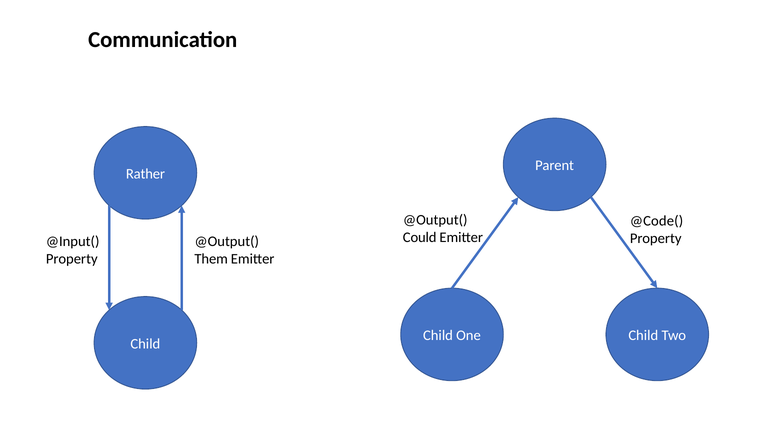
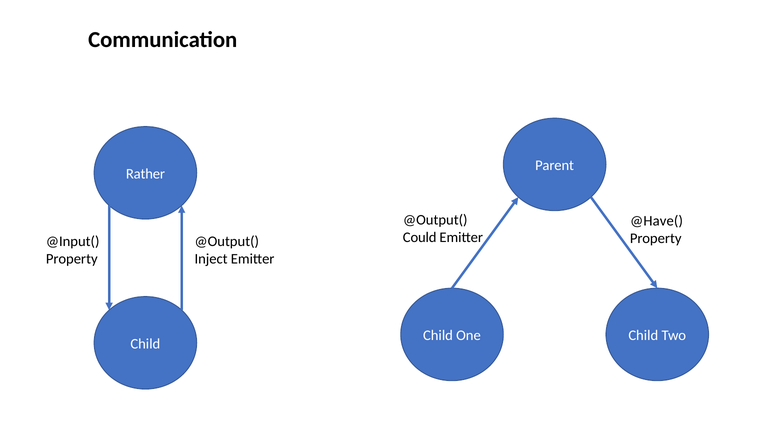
@Code(: @Code( -> @Have( (657, 221)
Them: Them -> Inject (211, 259)
